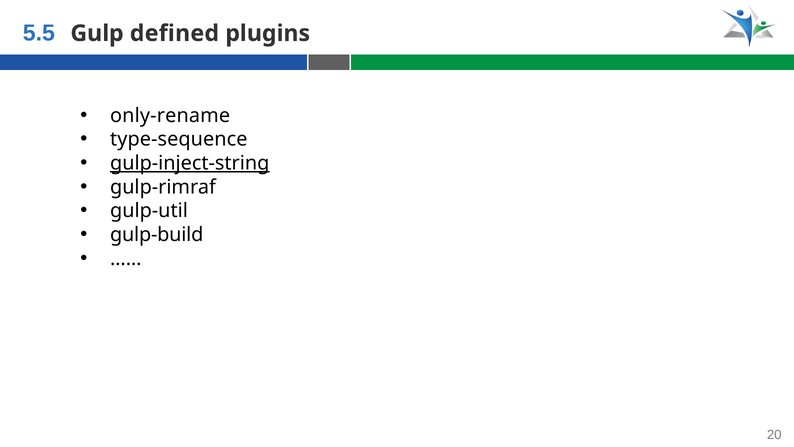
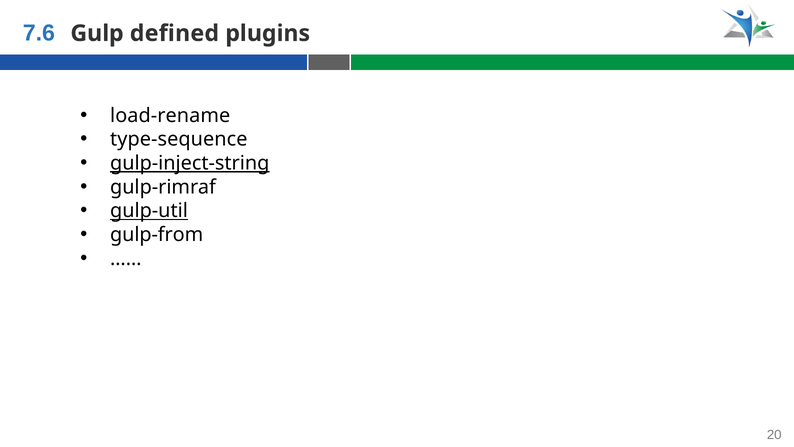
5.5: 5.5 -> 7.6 (39, 33)
only-rename: only-rename -> load-rename (170, 115)
gulp-util underline: none -> present (149, 211)
gulp-build: gulp-build -> gulp-from (157, 235)
